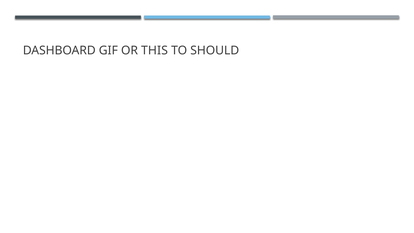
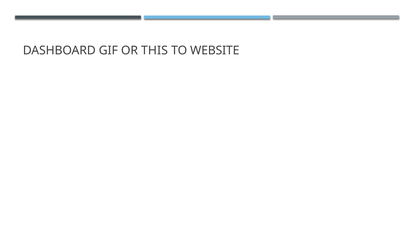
SHOULD: SHOULD -> WEBSITE (215, 50)
